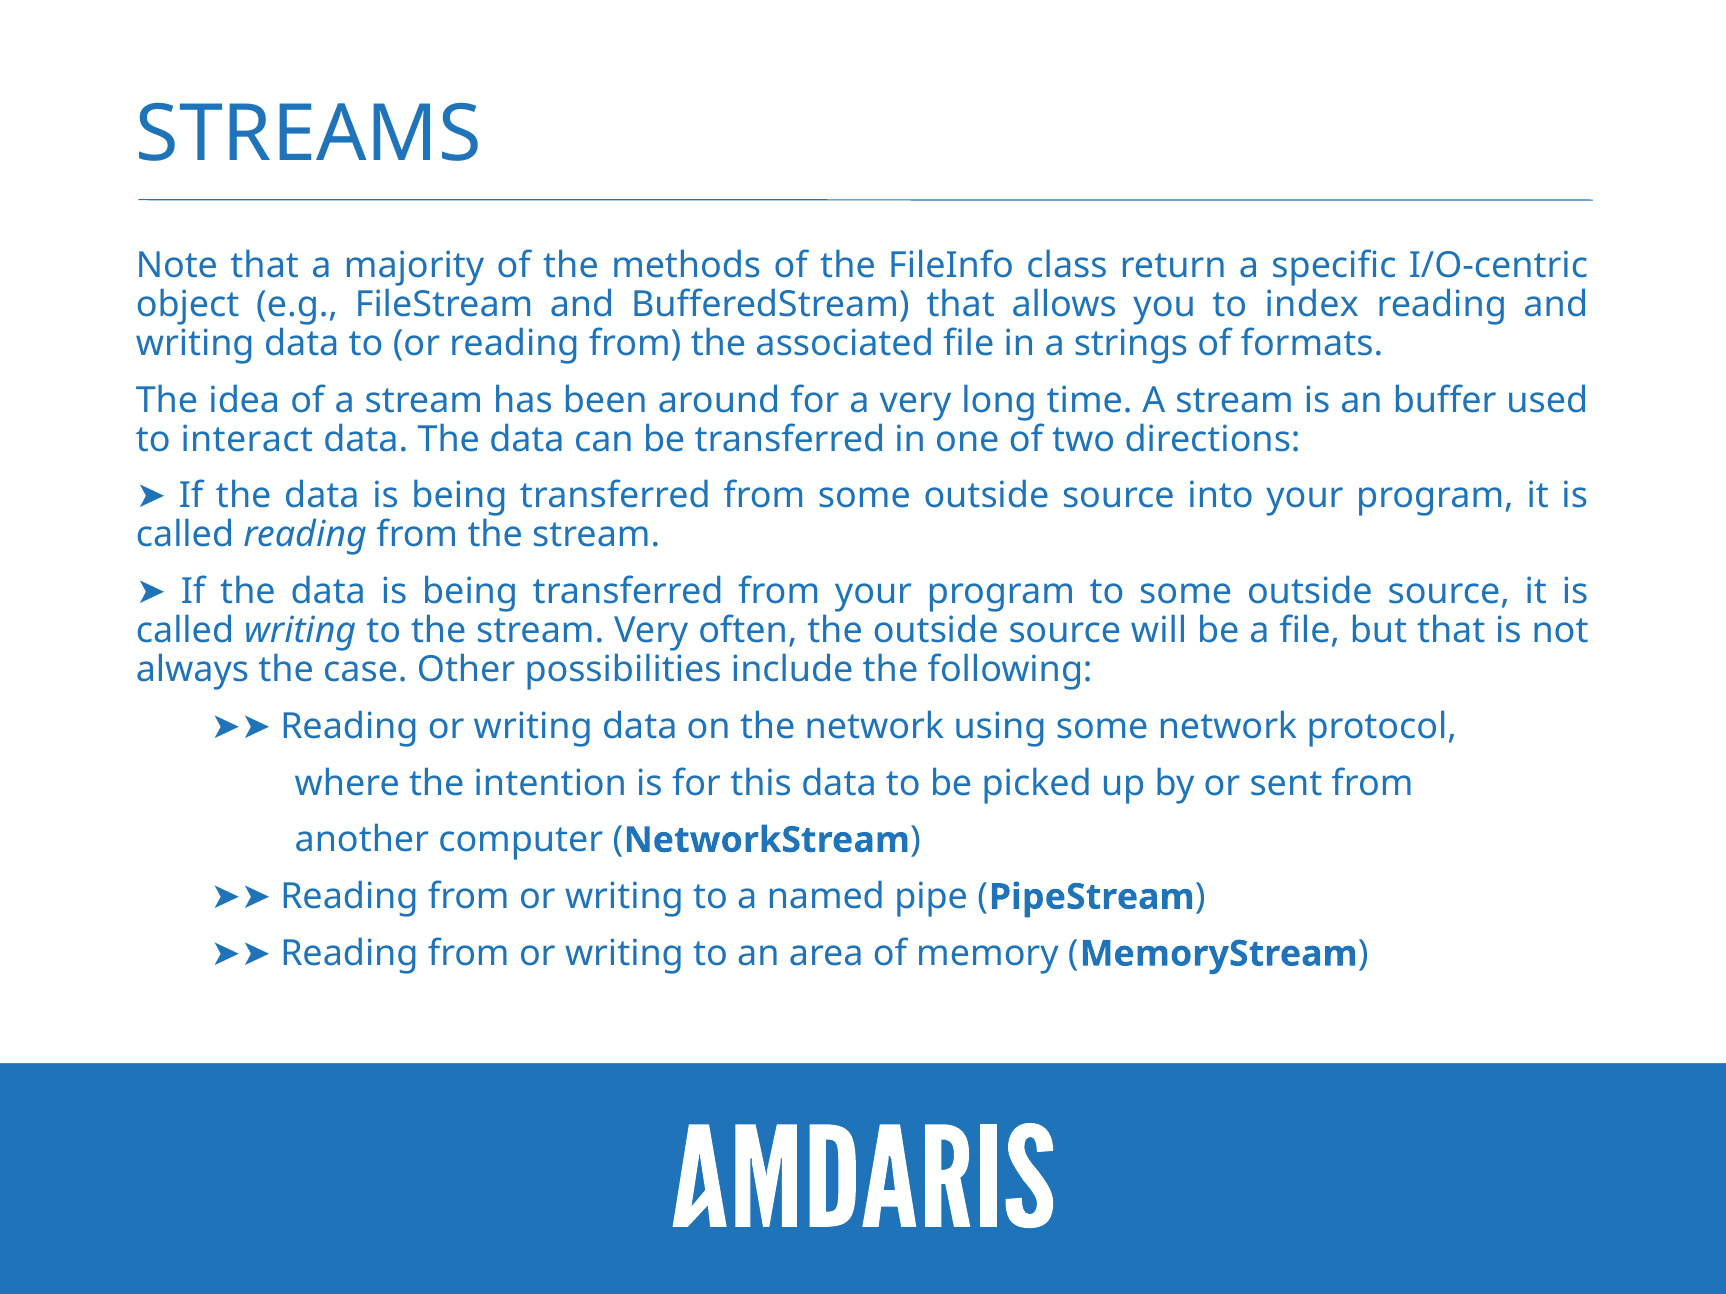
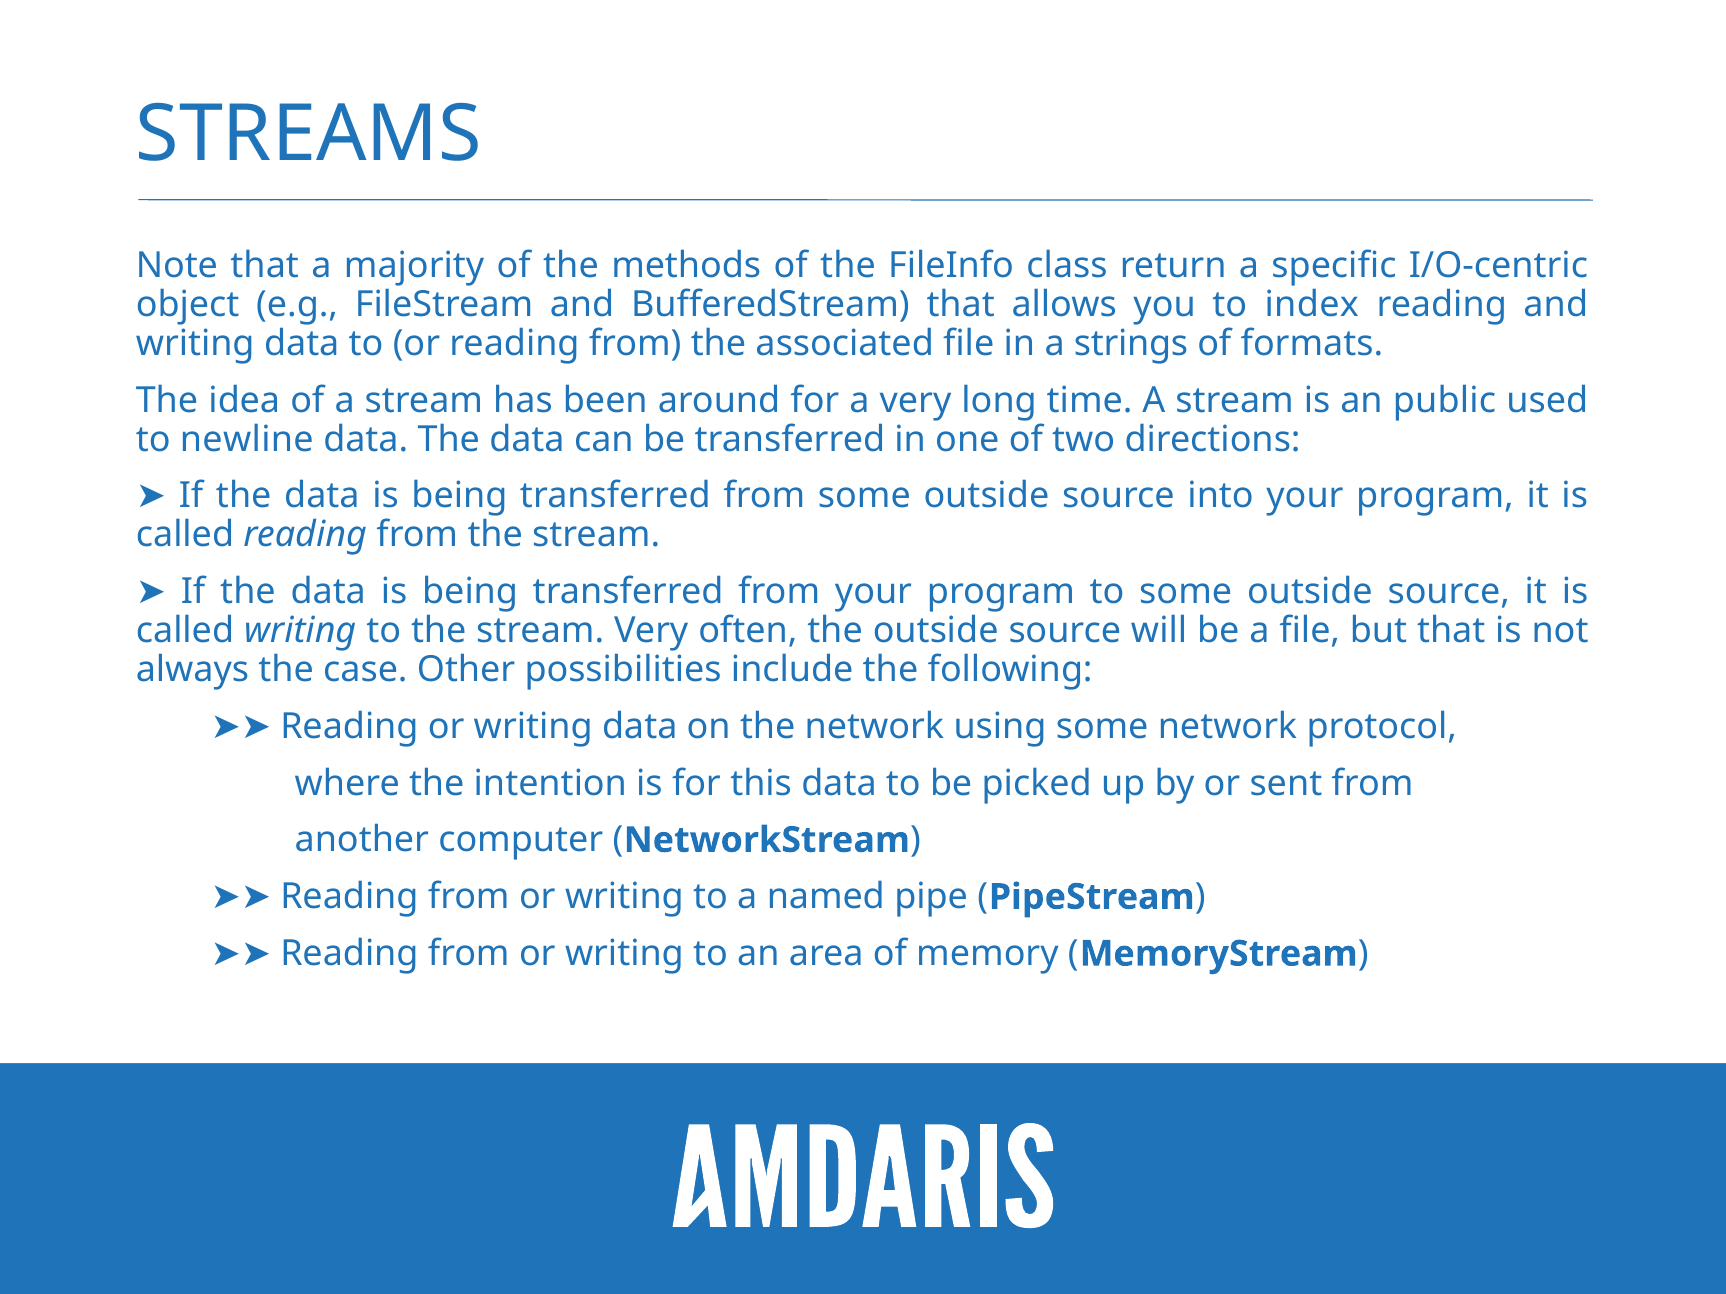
buffer: buffer -> public (1444, 401)
interact: interact -> newline (247, 439)
